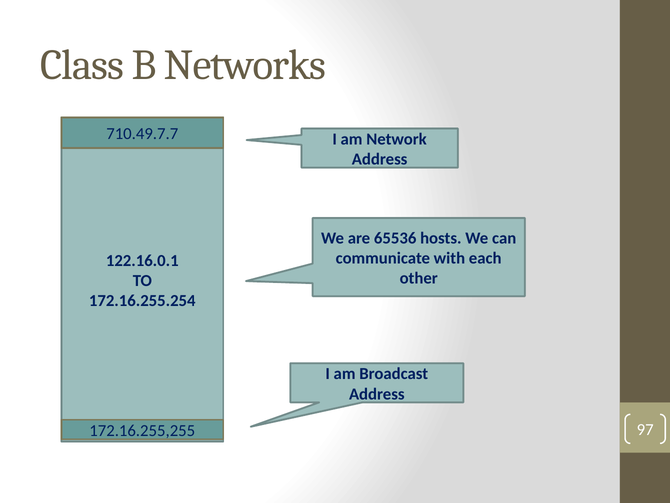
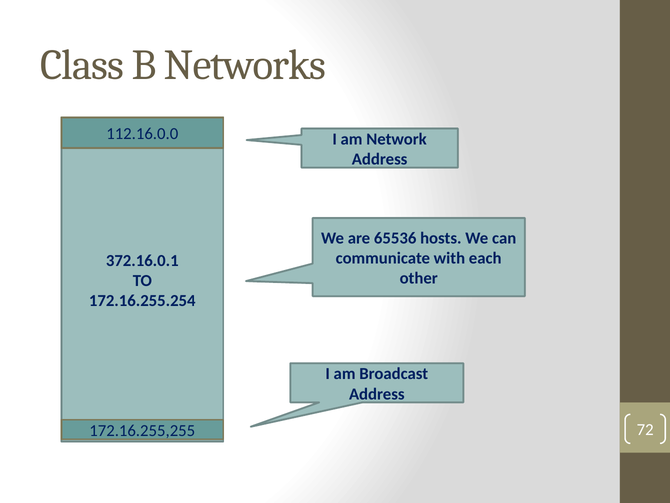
710.49.7.7: 710.49.7.7 -> 112.16.0.0 (142, 134)
122.16.0.1: 122.16.0.1 -> 372.16.0.1 (142, 260)
97: 97 -> 72 (645, 429)
